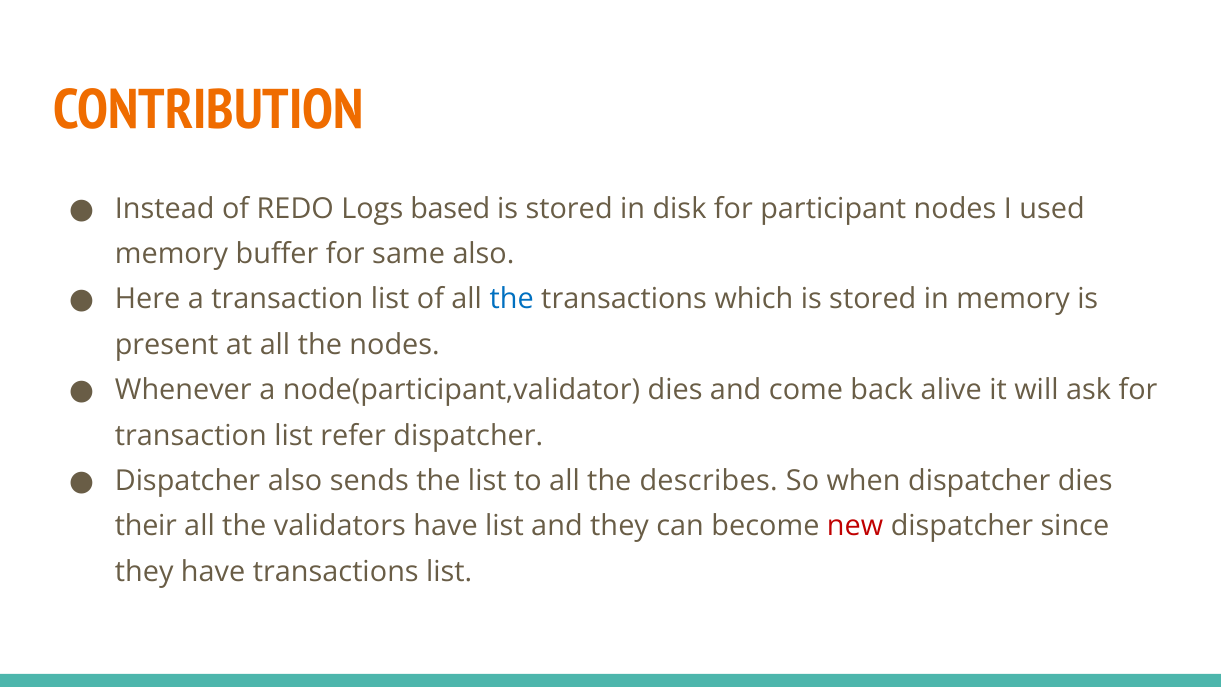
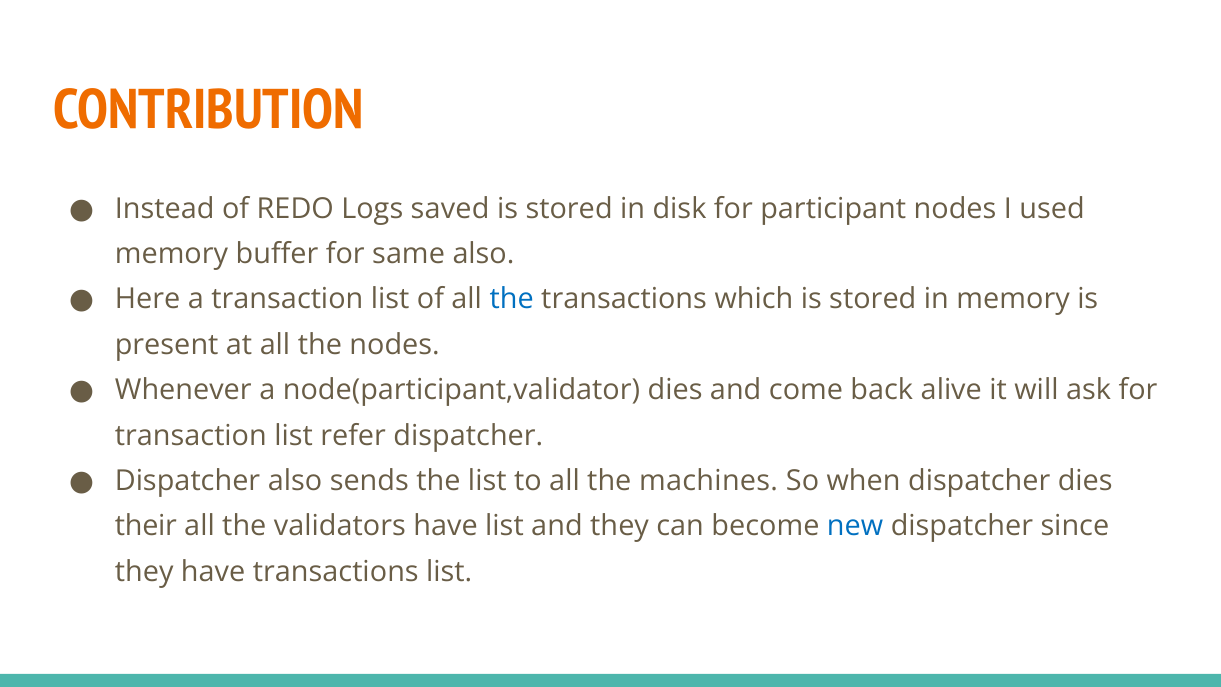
based: based -> saved (450, 209)
describes: describes -> machines (709, 481)
new colour: red -> blue (855, 526)
